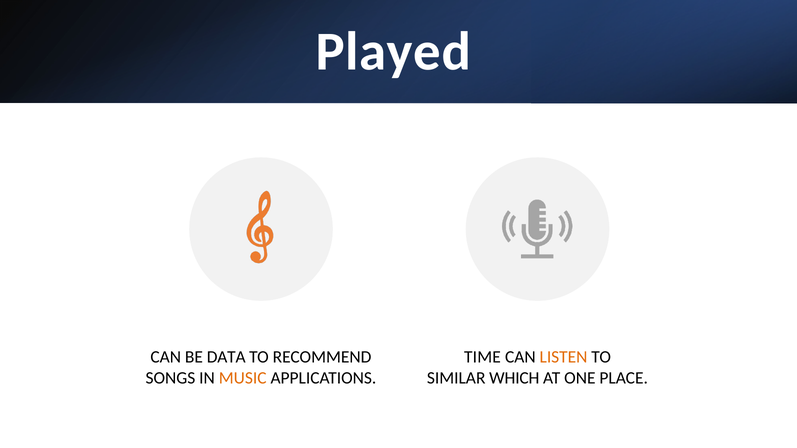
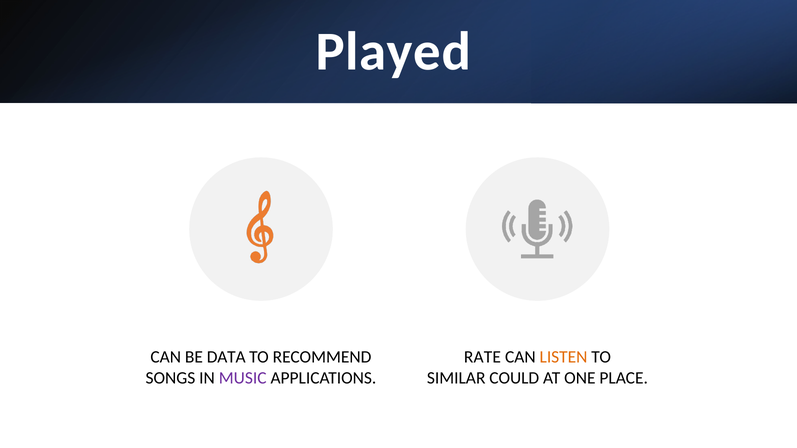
TIME: TIME -> RATE (482, 357)
MUSIC colour: orange -> purple (243, 378)
WHICH: WHICH -> COULD (514, 378)
